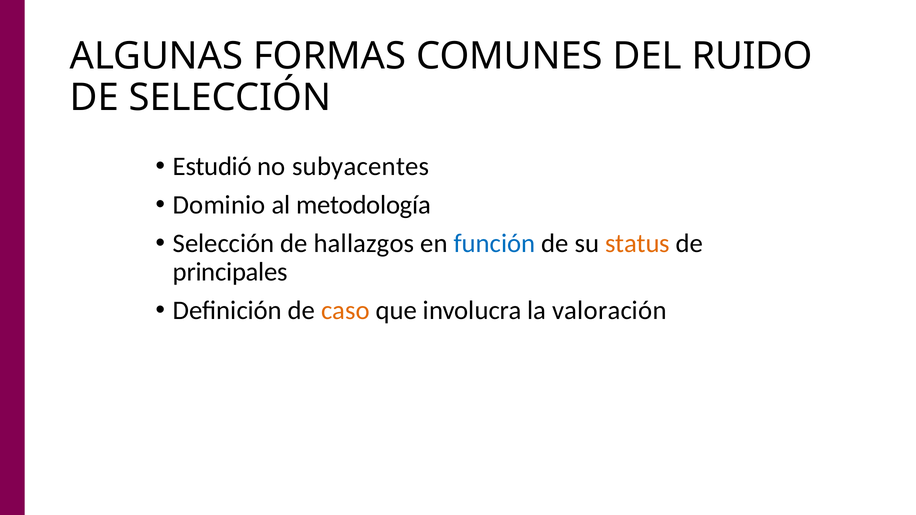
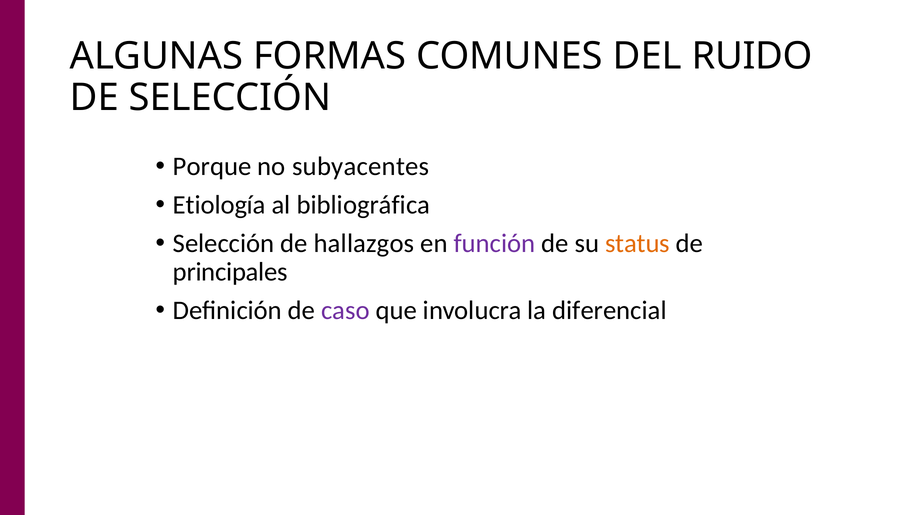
Estudió: Estudió -> Porque (212, 167)
Dominio: Dominio -> Etiología (219, 205)
metodología: metodología -> bibliográfica (363, 205)
función colour: blue -> purple (495, 243)
caso colour: orange -> purple (345, 311)
valoración: valoración -> diferencial (610, 311)
